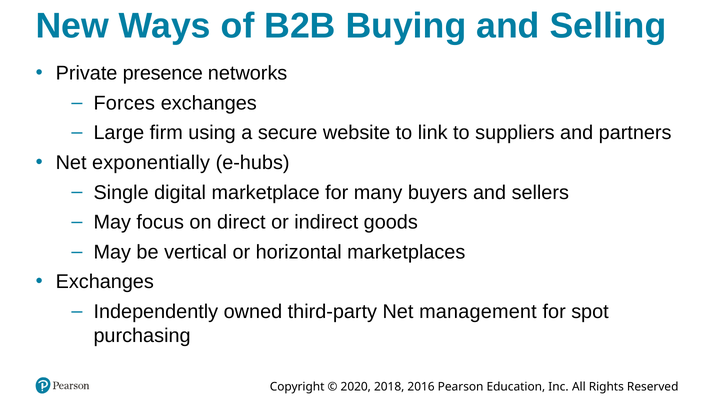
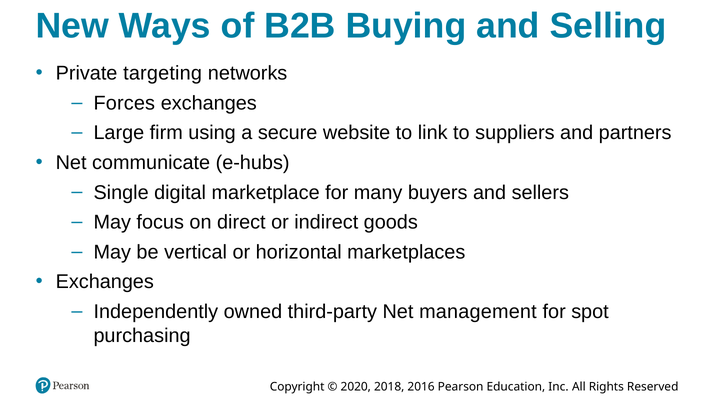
presence: presence -> targeting (163, 73)
exponentially: exponentially -> communicate (151, 163)
